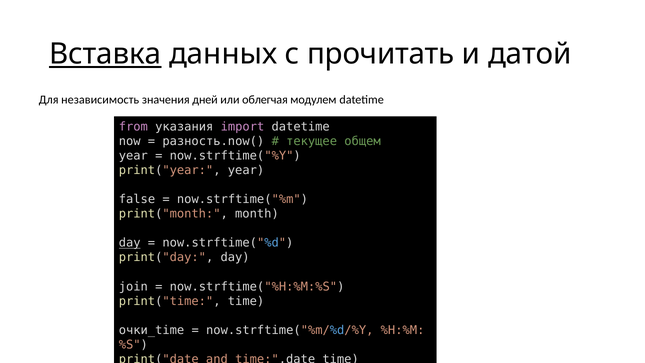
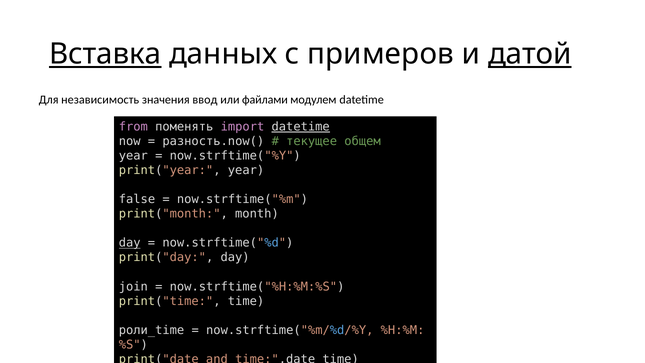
прочитать: прочитать -> примеров (381, 54)
датой underline: none -> present (530, 54)
дней: дней -> ввод (205, 100)
облегчая: облегчая -> файлами (265, 100)
указания: указания -> поменять (184, 127)
datetime underline: none -> present (301, 127)
очки_time: очки_time -> роли_time (152, 330)
